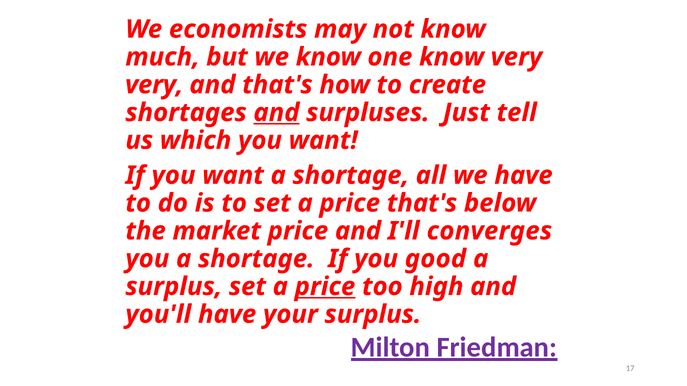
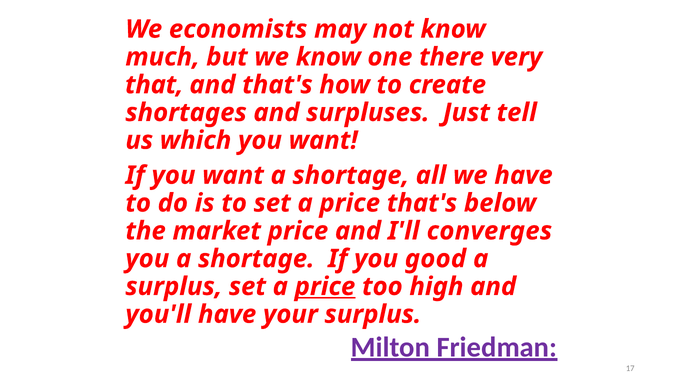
one know: know -> there (452, 57)
very: very -> that (154, 85)
and underline: present -> none (276, 113)
